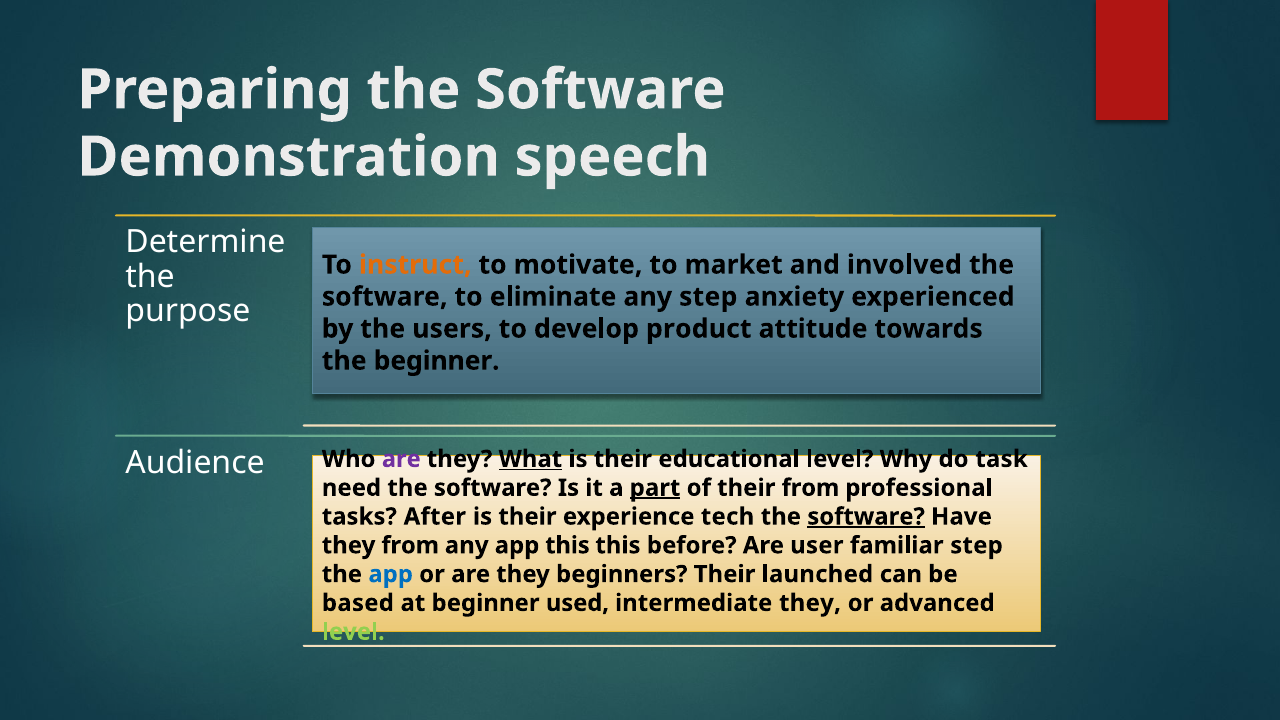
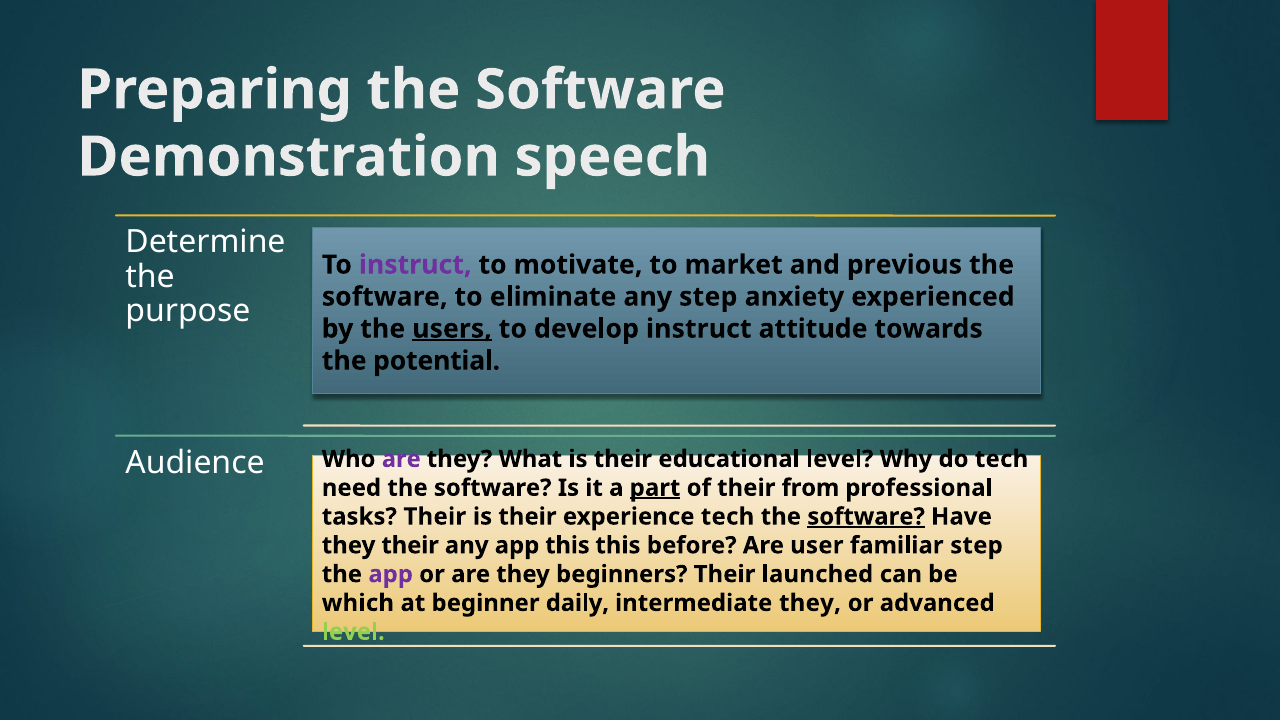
instruct colour: orange -> purple (415, 265)
involved: involved -> previous (904, 265)
users underline: none -> present (452, 329)
develop product: product -> instruct (699, 329)
the beginner: beginner -> potential (437, 361)
What underline: present -> none (530, 459)
do task: task -> tech (1002, 459)
tasks After: After -> Their (435, 517)
they from: from -> their (410, 545)
app colour: blue -> purple (391, 574)
based: based -> which (358, 603)
used: used -> daily (577, 603)
